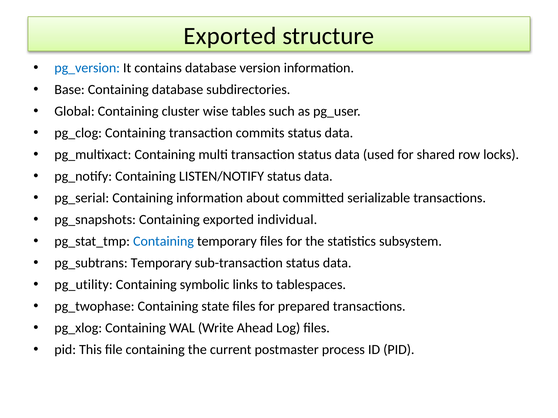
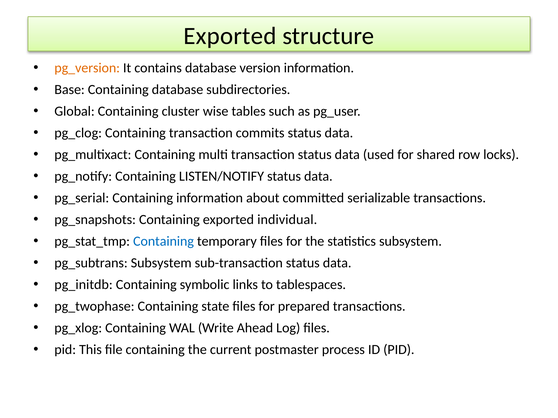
pg_version colour: blue -> orange (87, 68)
pg_subtrans Temporary: Temporary -> Subsystem (161, 263)
pg_utility: pg_utility -> pg_initdb (84, 285)
